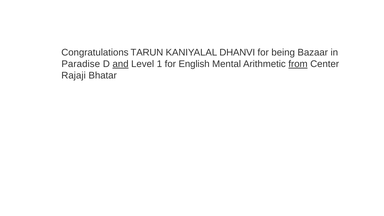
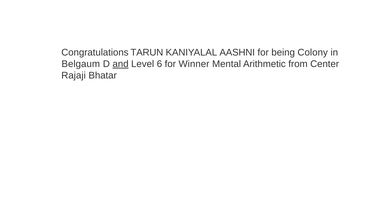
DHANVI: DHANVI -> AASHNI (237, 52)
Bazaar: Bazaar -> Colony (313, 52)
Paradise: Paradise -> Belgaum (81, 64)
1: 1 -> 6 (159, 64)
English: English -> Winner (194, 64)
from underline: present -> none (298, 64)
